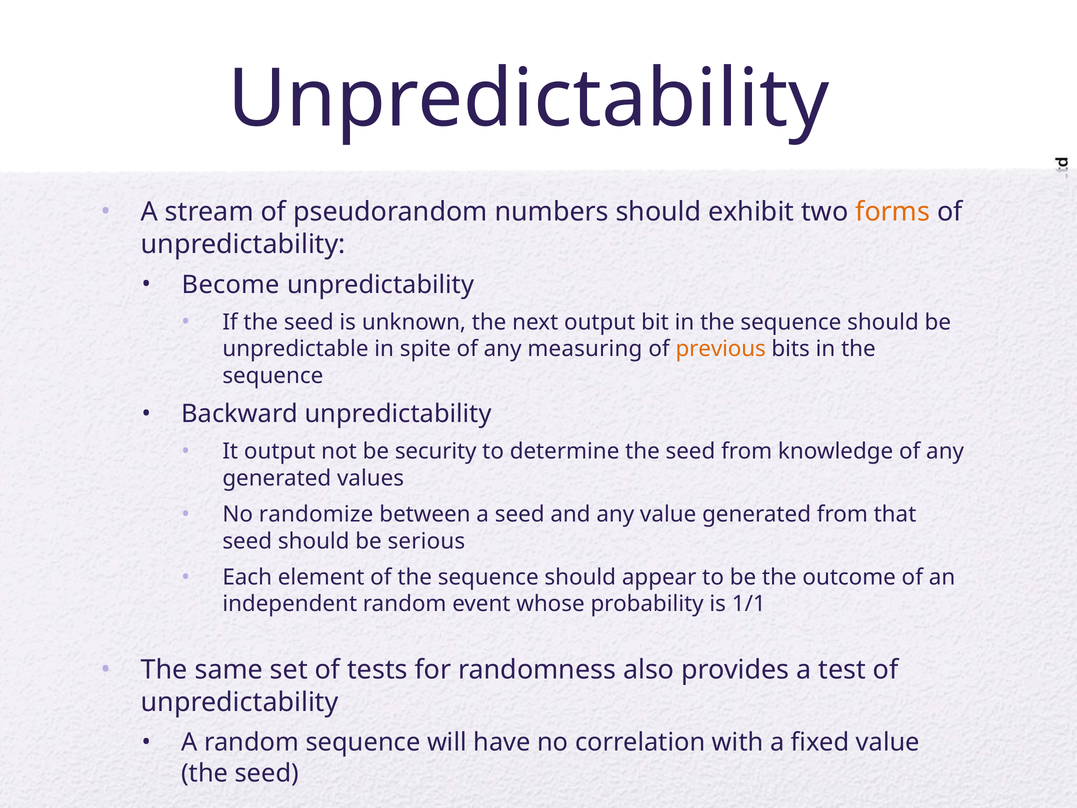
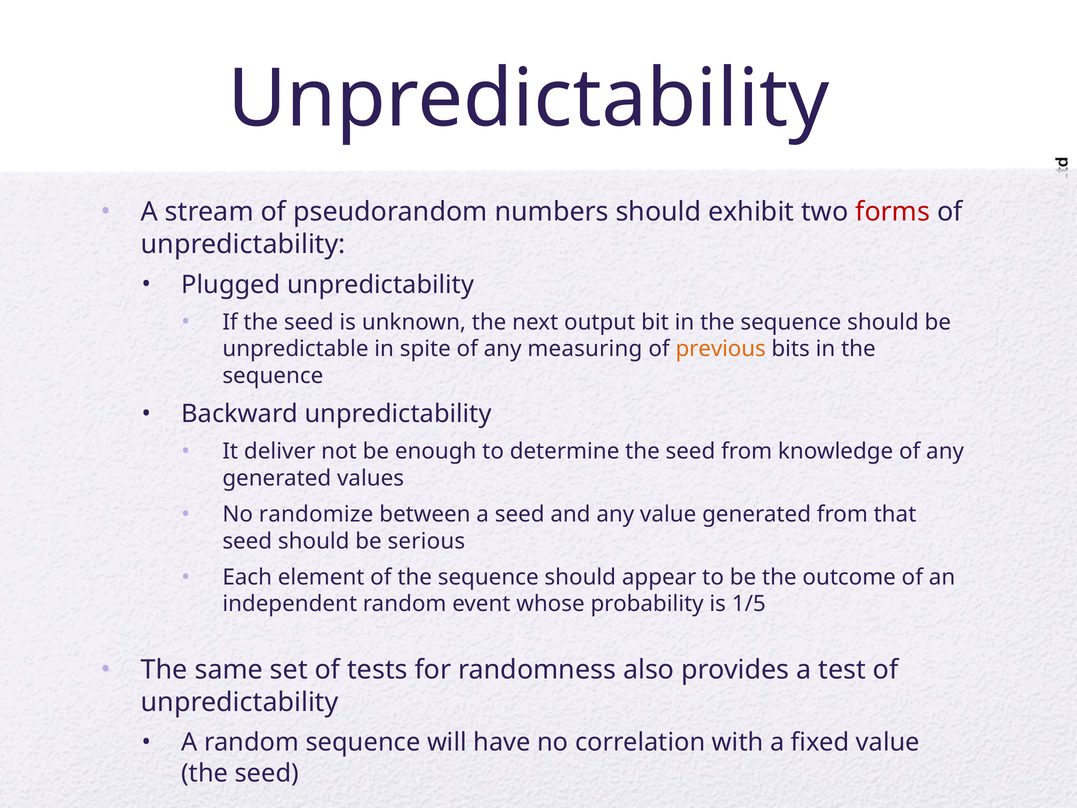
forms colour: orange -> red (893, 212)
Become: Become -> Plugged (231, 285)
It output: output -> deliver (280, 451)
security: security -> enough (436, 451)
1/1: 1/1 -> 1/5 (749, 604)
